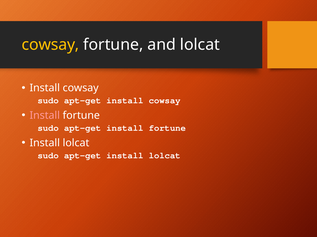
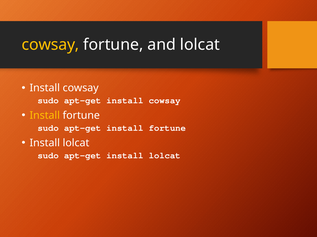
Install colour: pink -> yellow (45, 116)
